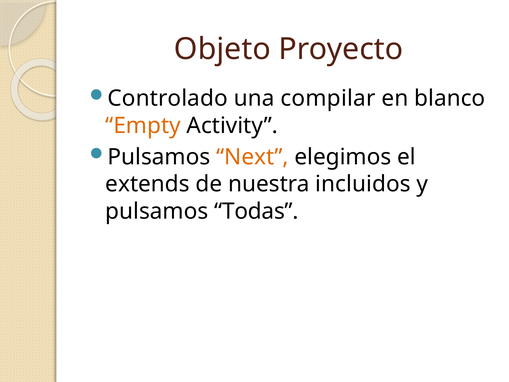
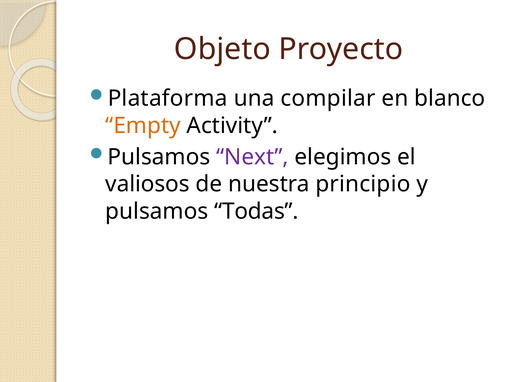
Controlado: Controlado -> Plataforma (168, 98)
Next colour: orange -> purple (252, 157)
extends: extends -> valiosos (148, 184)
incluidos: incluidos -> principio (363, 184)
